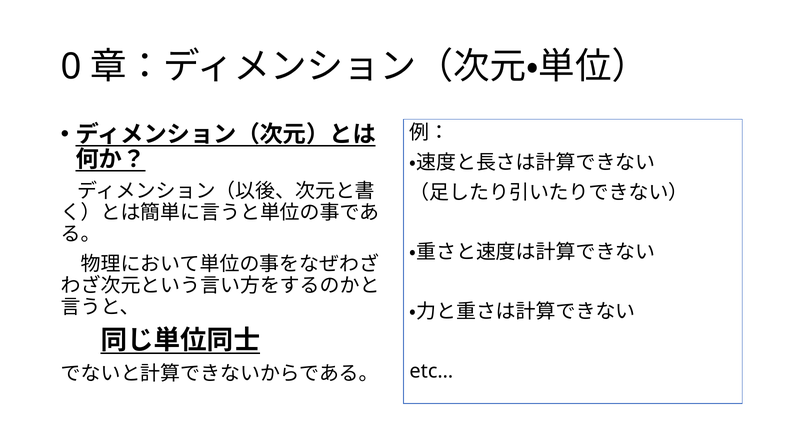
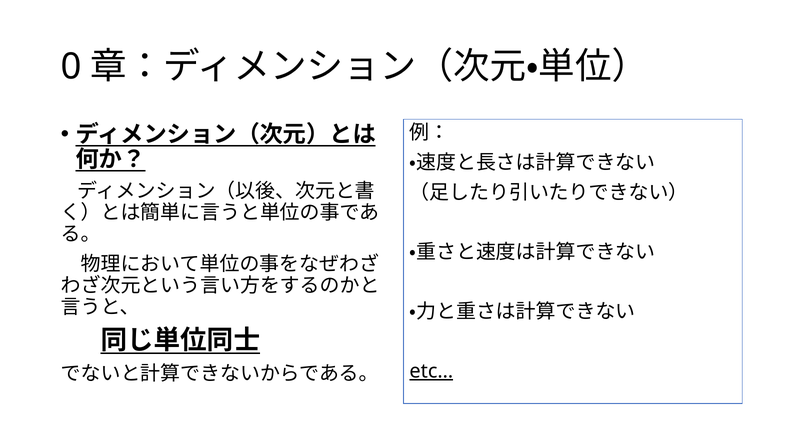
etc… underline: none -> present (431, 372)
